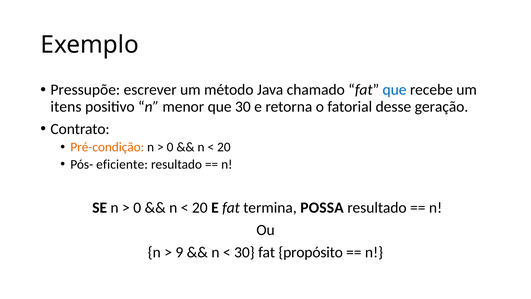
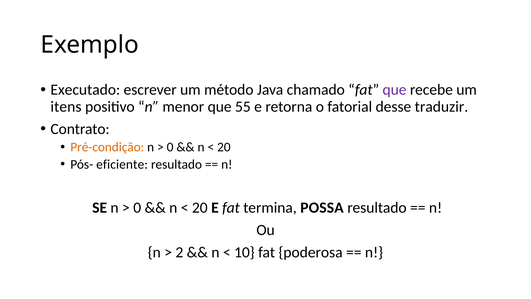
Pressupõe: Pressupõe -> Executado (85, 90)
que colour: blue -> purple (395, 90)
que 30: 30 -> 55 (243, 107)
geração: geração -> traduzir (441, 107)
9: 9 -> 2 (179, 252)
30: 30 -> 10 (244, 252)
propósito: propósito -> poderosa (311, 252)
